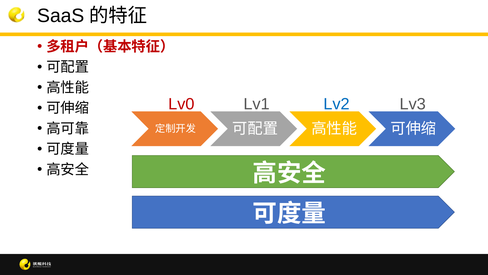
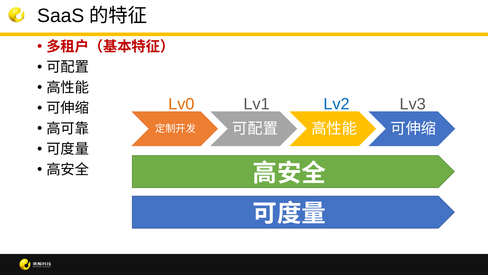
Lv0 colour: red -> orange (181, 104)
